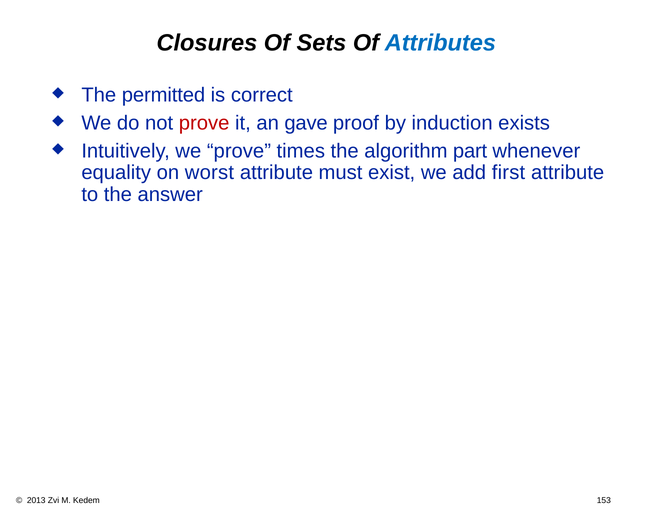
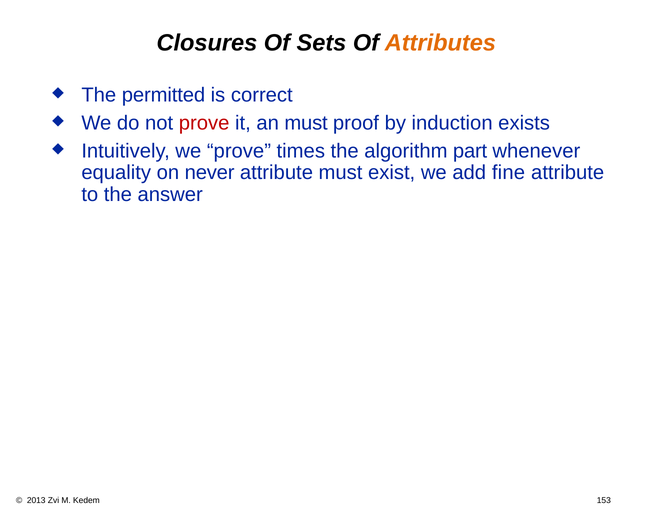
Attributes colour: blue -> orange (440, 43)
an gave: gave -> must (306, 123)
worst: worst -> never (210, 173)
first: first -> fine (509, 173)
